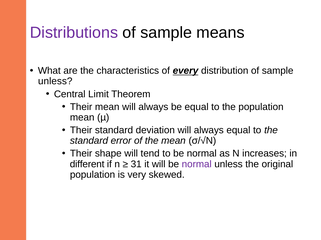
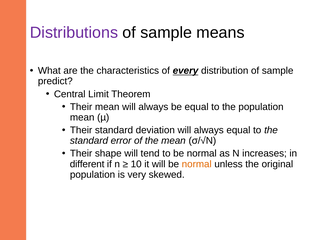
unless: unless -> predict (55, 82)
31: 31 -> 10 (136, 165)
normal colour: purple -> orange (197, 165)
